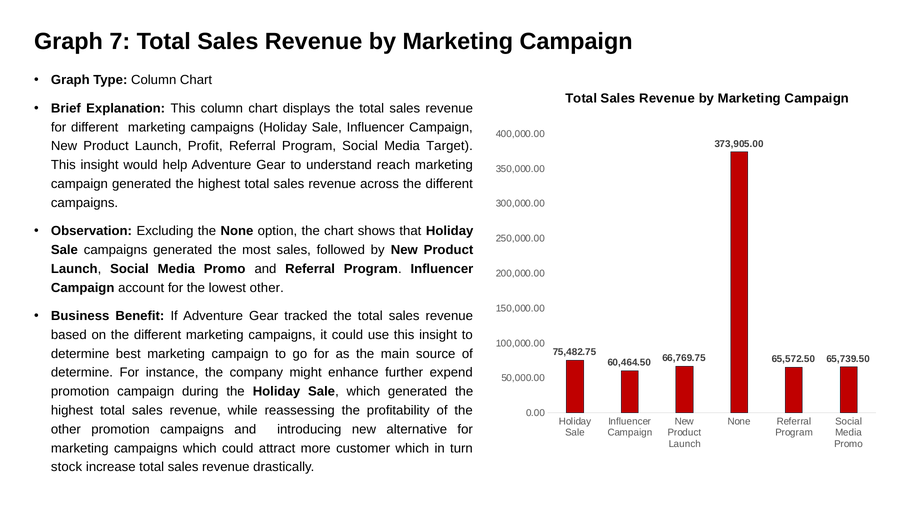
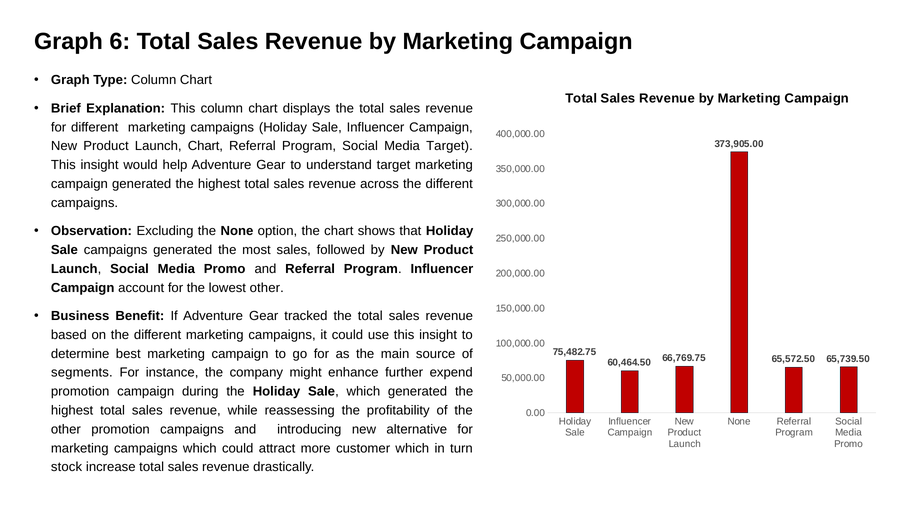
7: 7 -> 6 (120, 42)
Launch Profit: Profit -> Chart (205, 146)
understand reach: reach -> target (394, 165)
determine: determine -> segments (82, 373)
